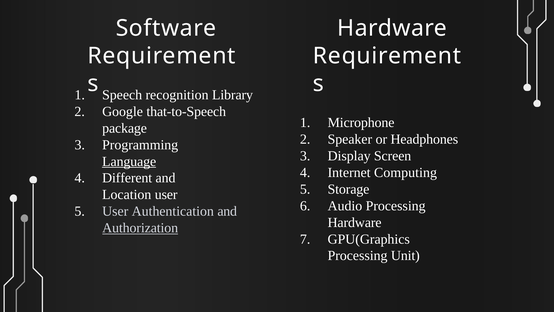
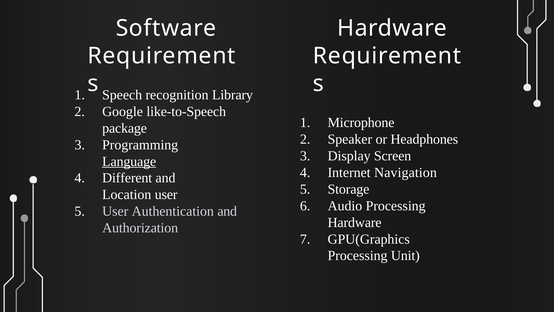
that-to-Speech: that-to-Speech -> like-to-Speech (186, 111)
Computing: Computing -> Navigation (406, 172)
Authorization underline: present -> none (140, 228)
